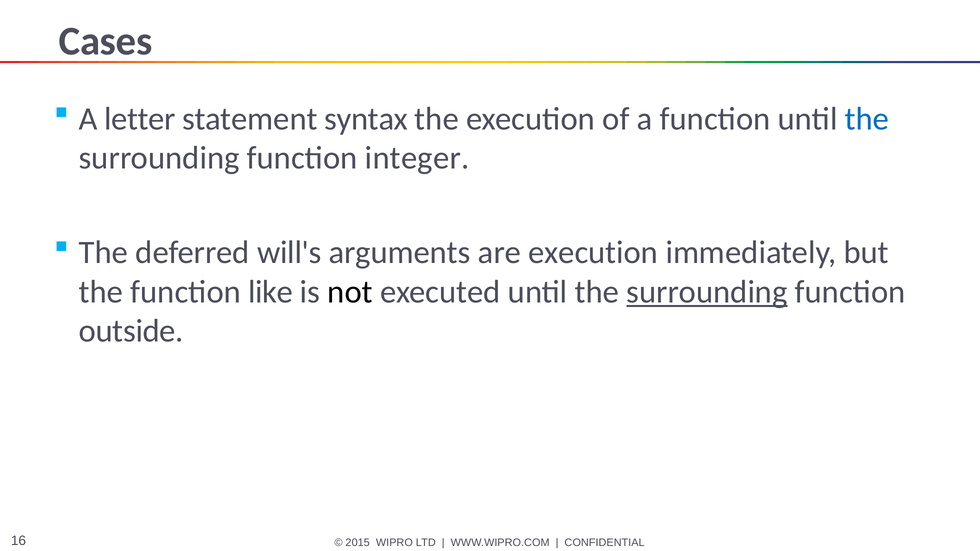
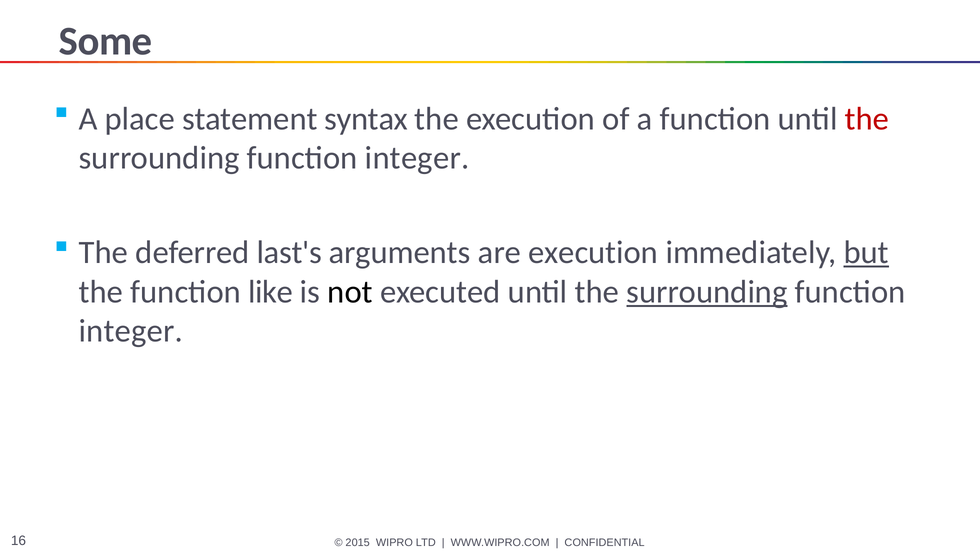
Cases: Cases -> Some (106, 41)
letter: letter -> place (140, 119)
the colour: blue -> red (867, 119)
will's: will's -> last's (289, 253)
but underline: none -> present (866, 253)
outside: outside -> integer (131, 331)
